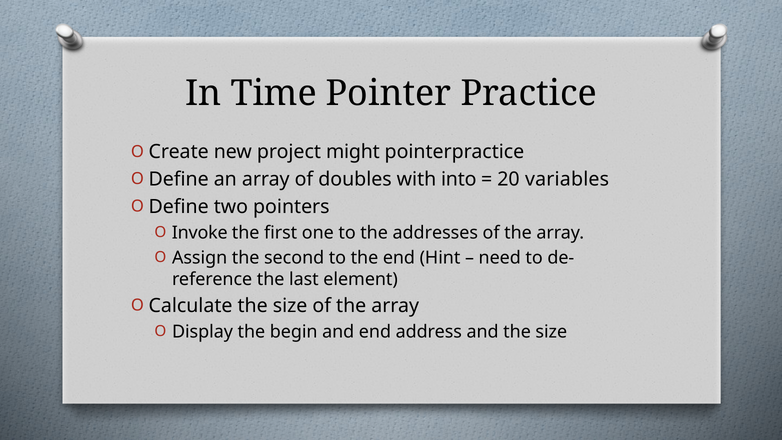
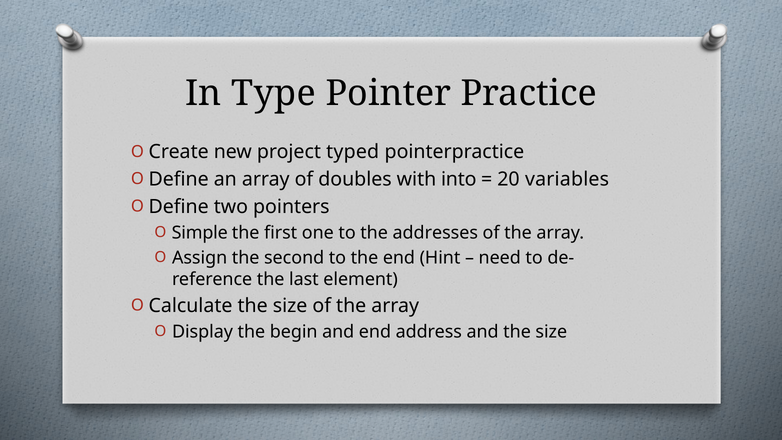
Time: Time -> Type (273, 93)
might: might -> typed (353, 152)
Invoke: Invoke -> Simple (200, 233)
